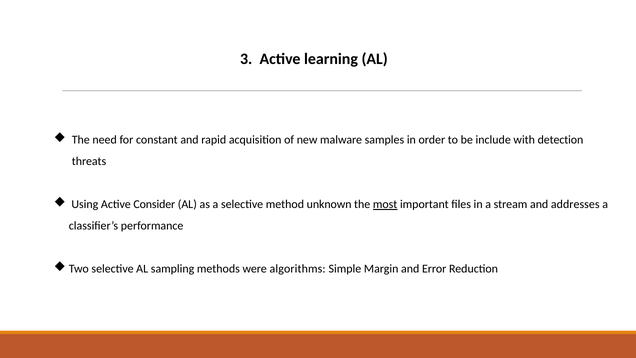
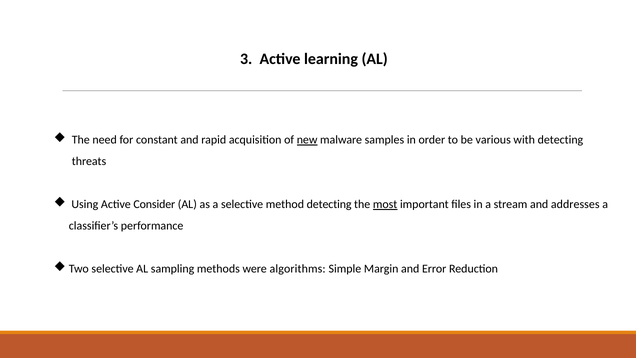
new underline: none -> present (307, 140)
include: include -> various (493, 140)
with detection: detection -> detecting (560, 140)
method unknown: unknown -> detecting (329, 204)
